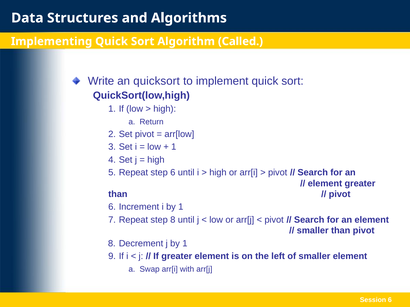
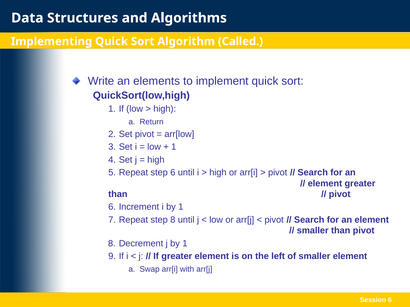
quicksort: quicksort -> elements (157, 81)
